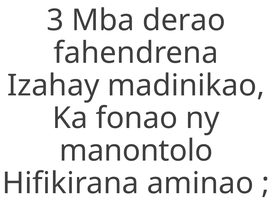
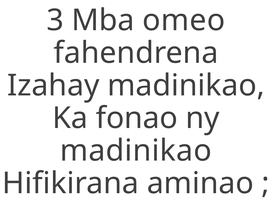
derao: derao -> omeo (184, 20)
manontolo: manontolo -> madinikao (136, 151)
